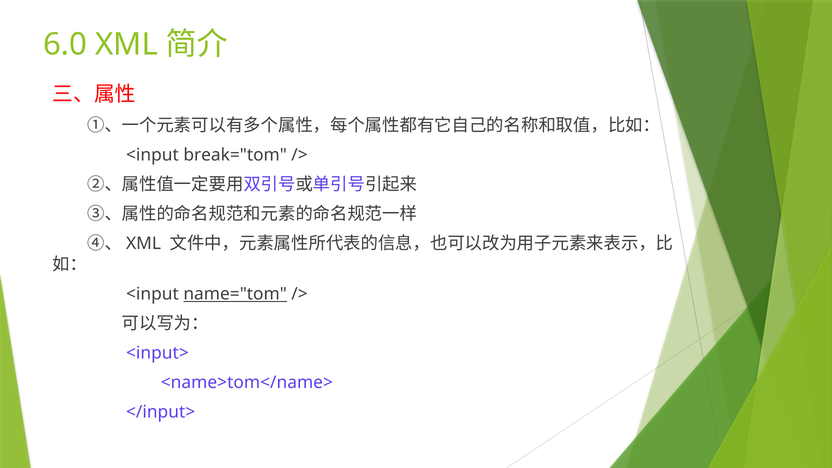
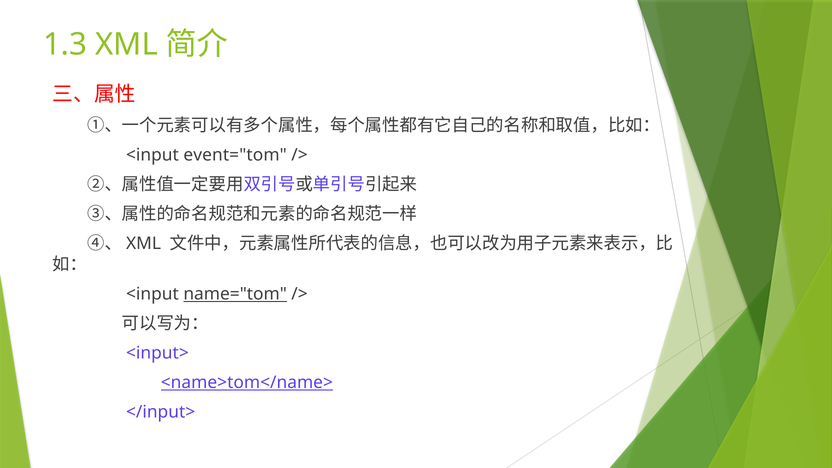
6.0: 6.0 -> 1.3 (65, 44)
break="tom: break="tom -> event="tom (235, 155)
<name>tom</name> underline: none -> present (247, 382)
